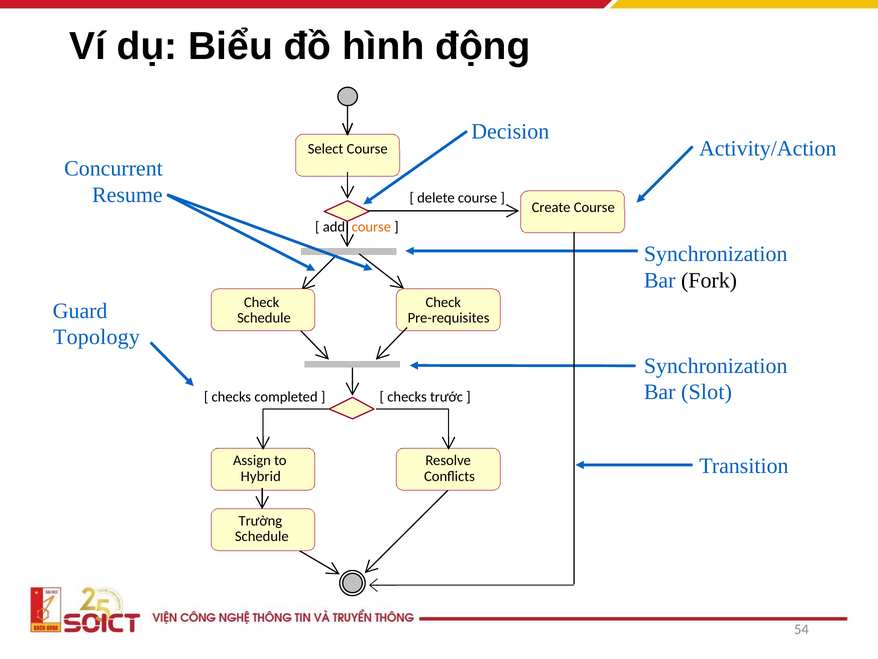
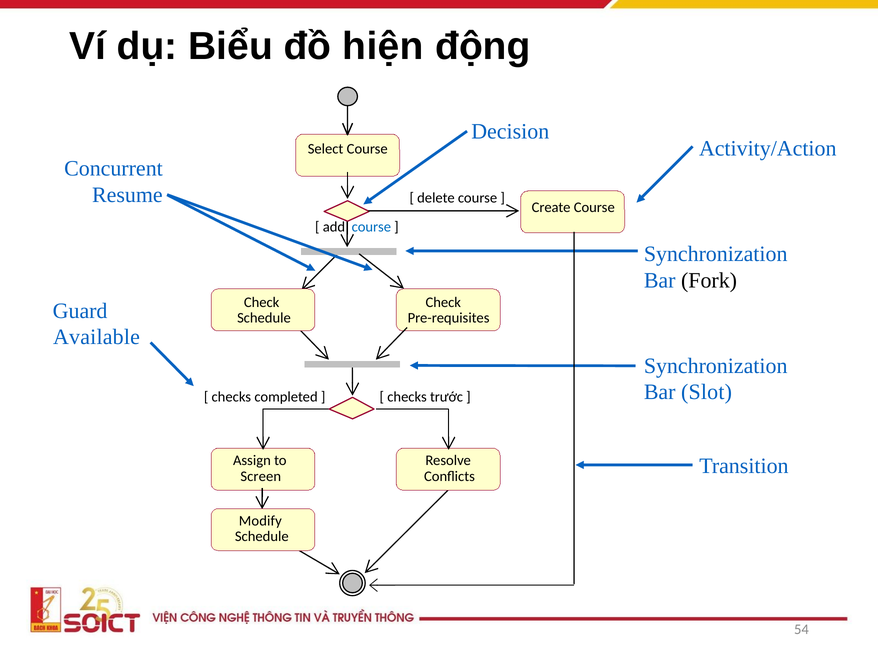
hình: hình -> hiện (383, 46)
course colour: orange -> blue (371, 227)
Topology: Topology -> Available (96, 337)
Hybrid: Hybrid -> Screen (261, 476)
Trường: Trường -> Modify (260, 521)
